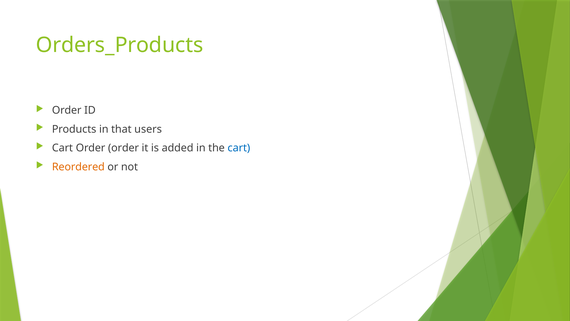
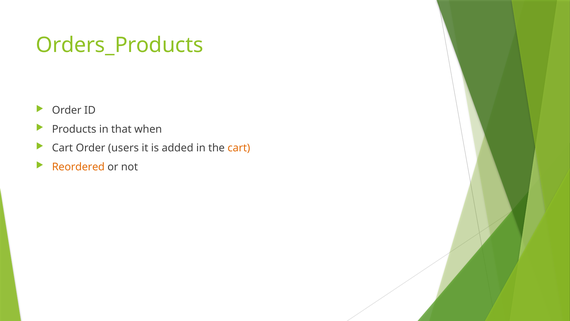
users: users -> when (148, 129)
Order order: order -> users (123, 148)
cart colour: blue -> orange (239, 148)
